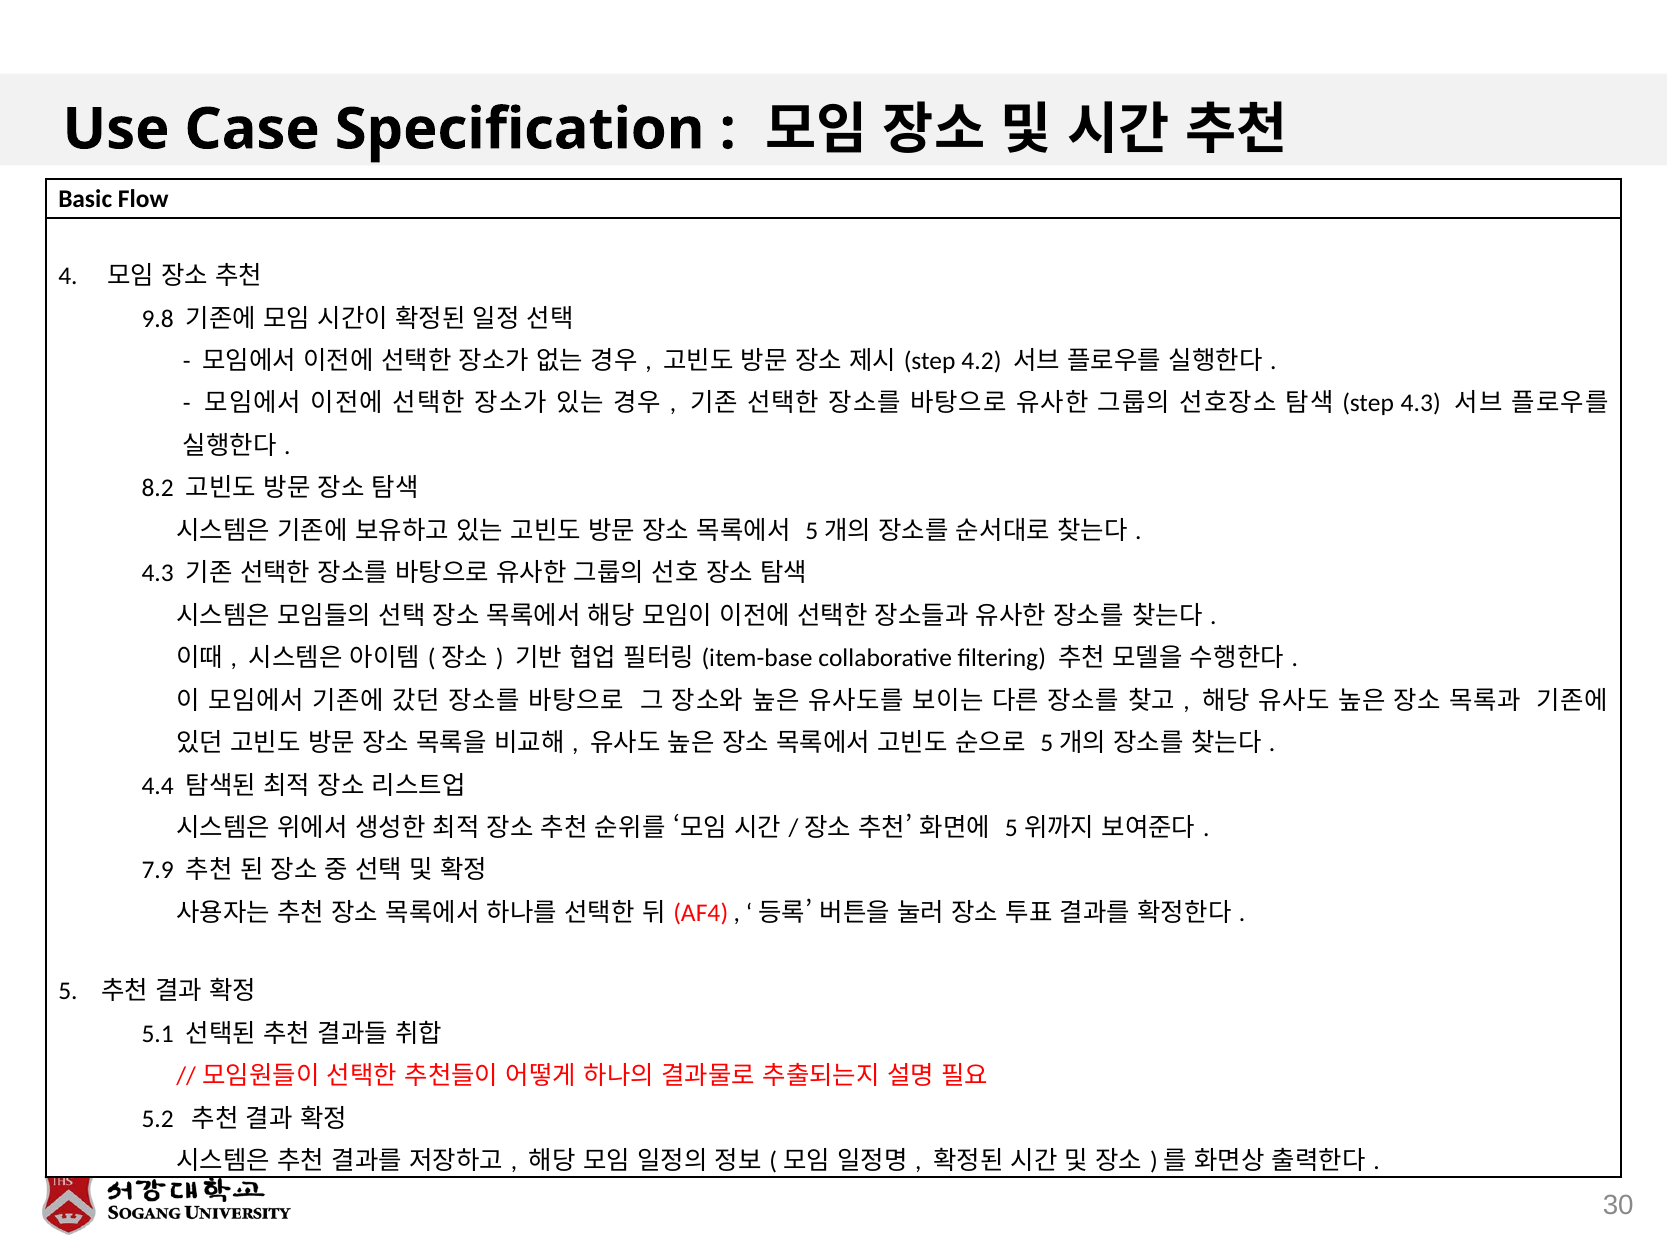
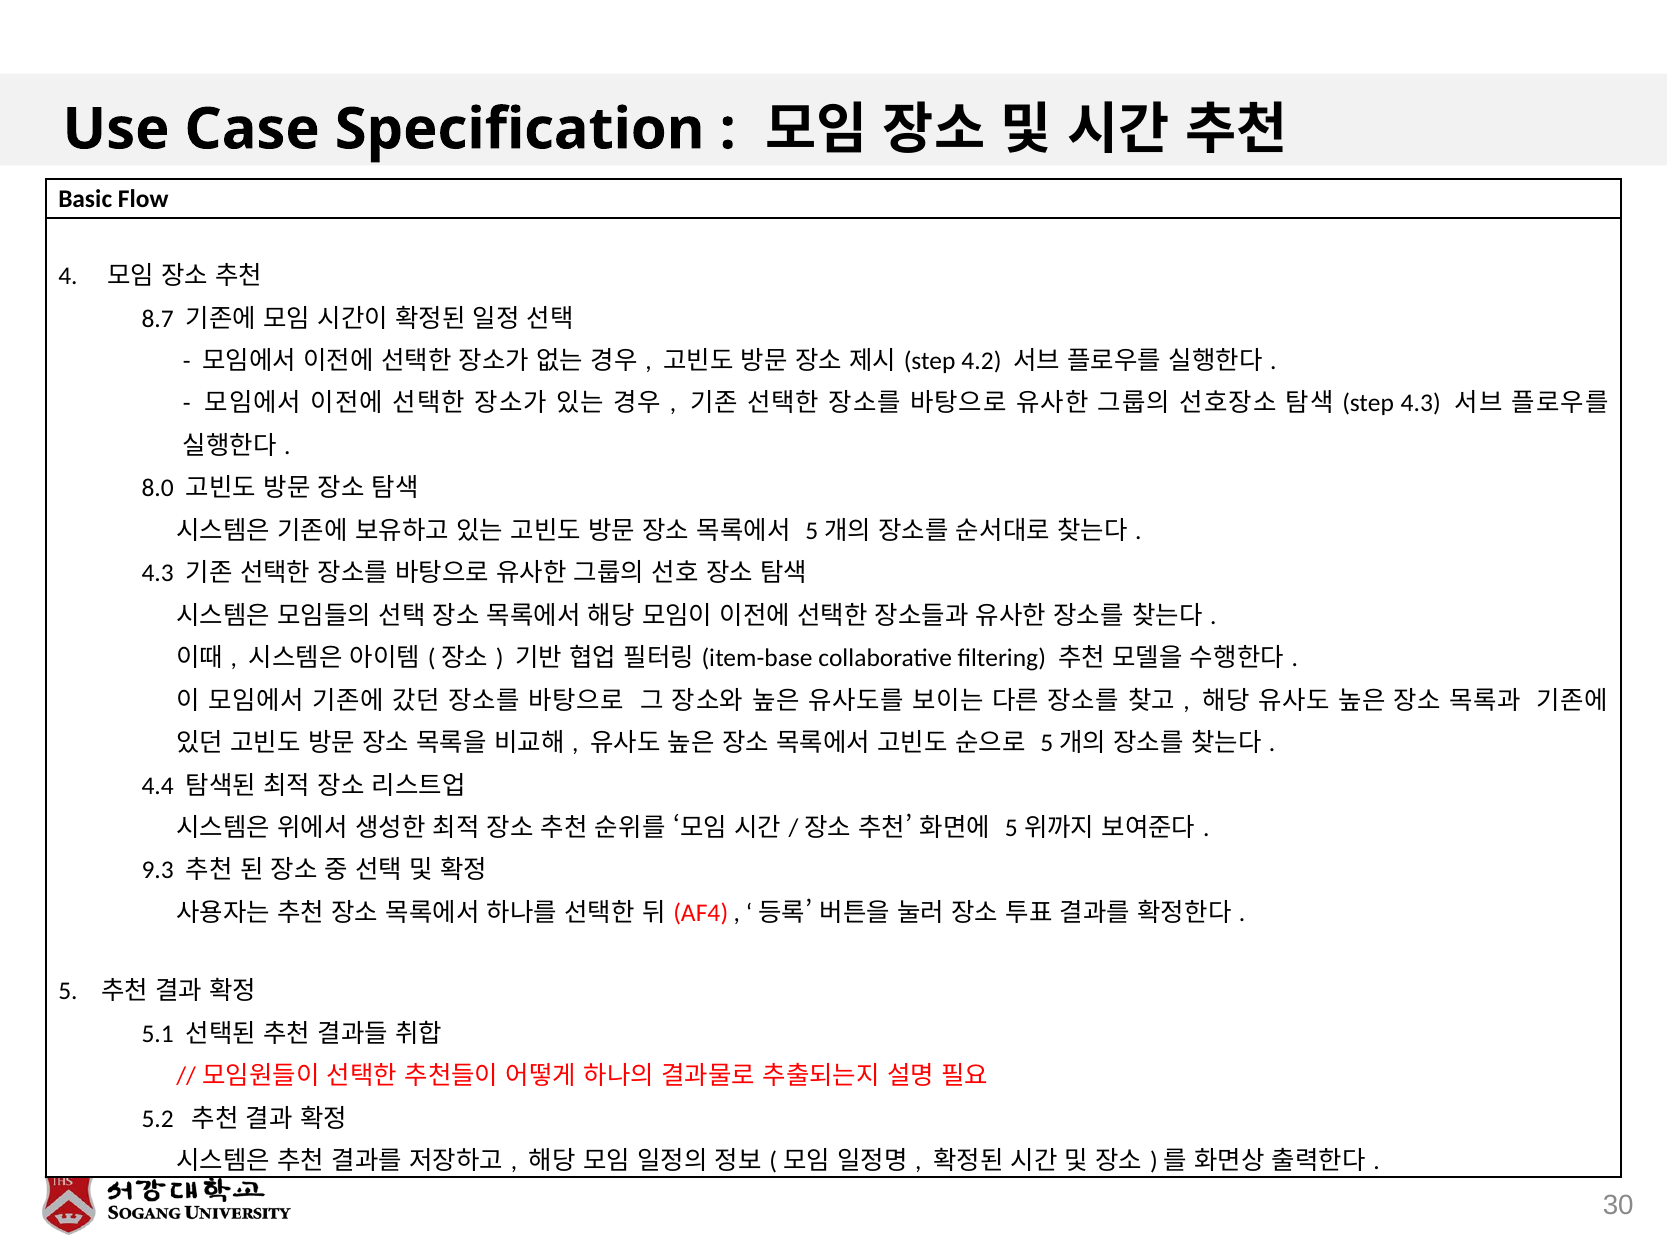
9.8: 9.8 -> 8.7 (158, 319)
8.2: 8.2 -> 8.0 (158, 489)
7.9: 7.9 -> 9.3 (158, 871)
